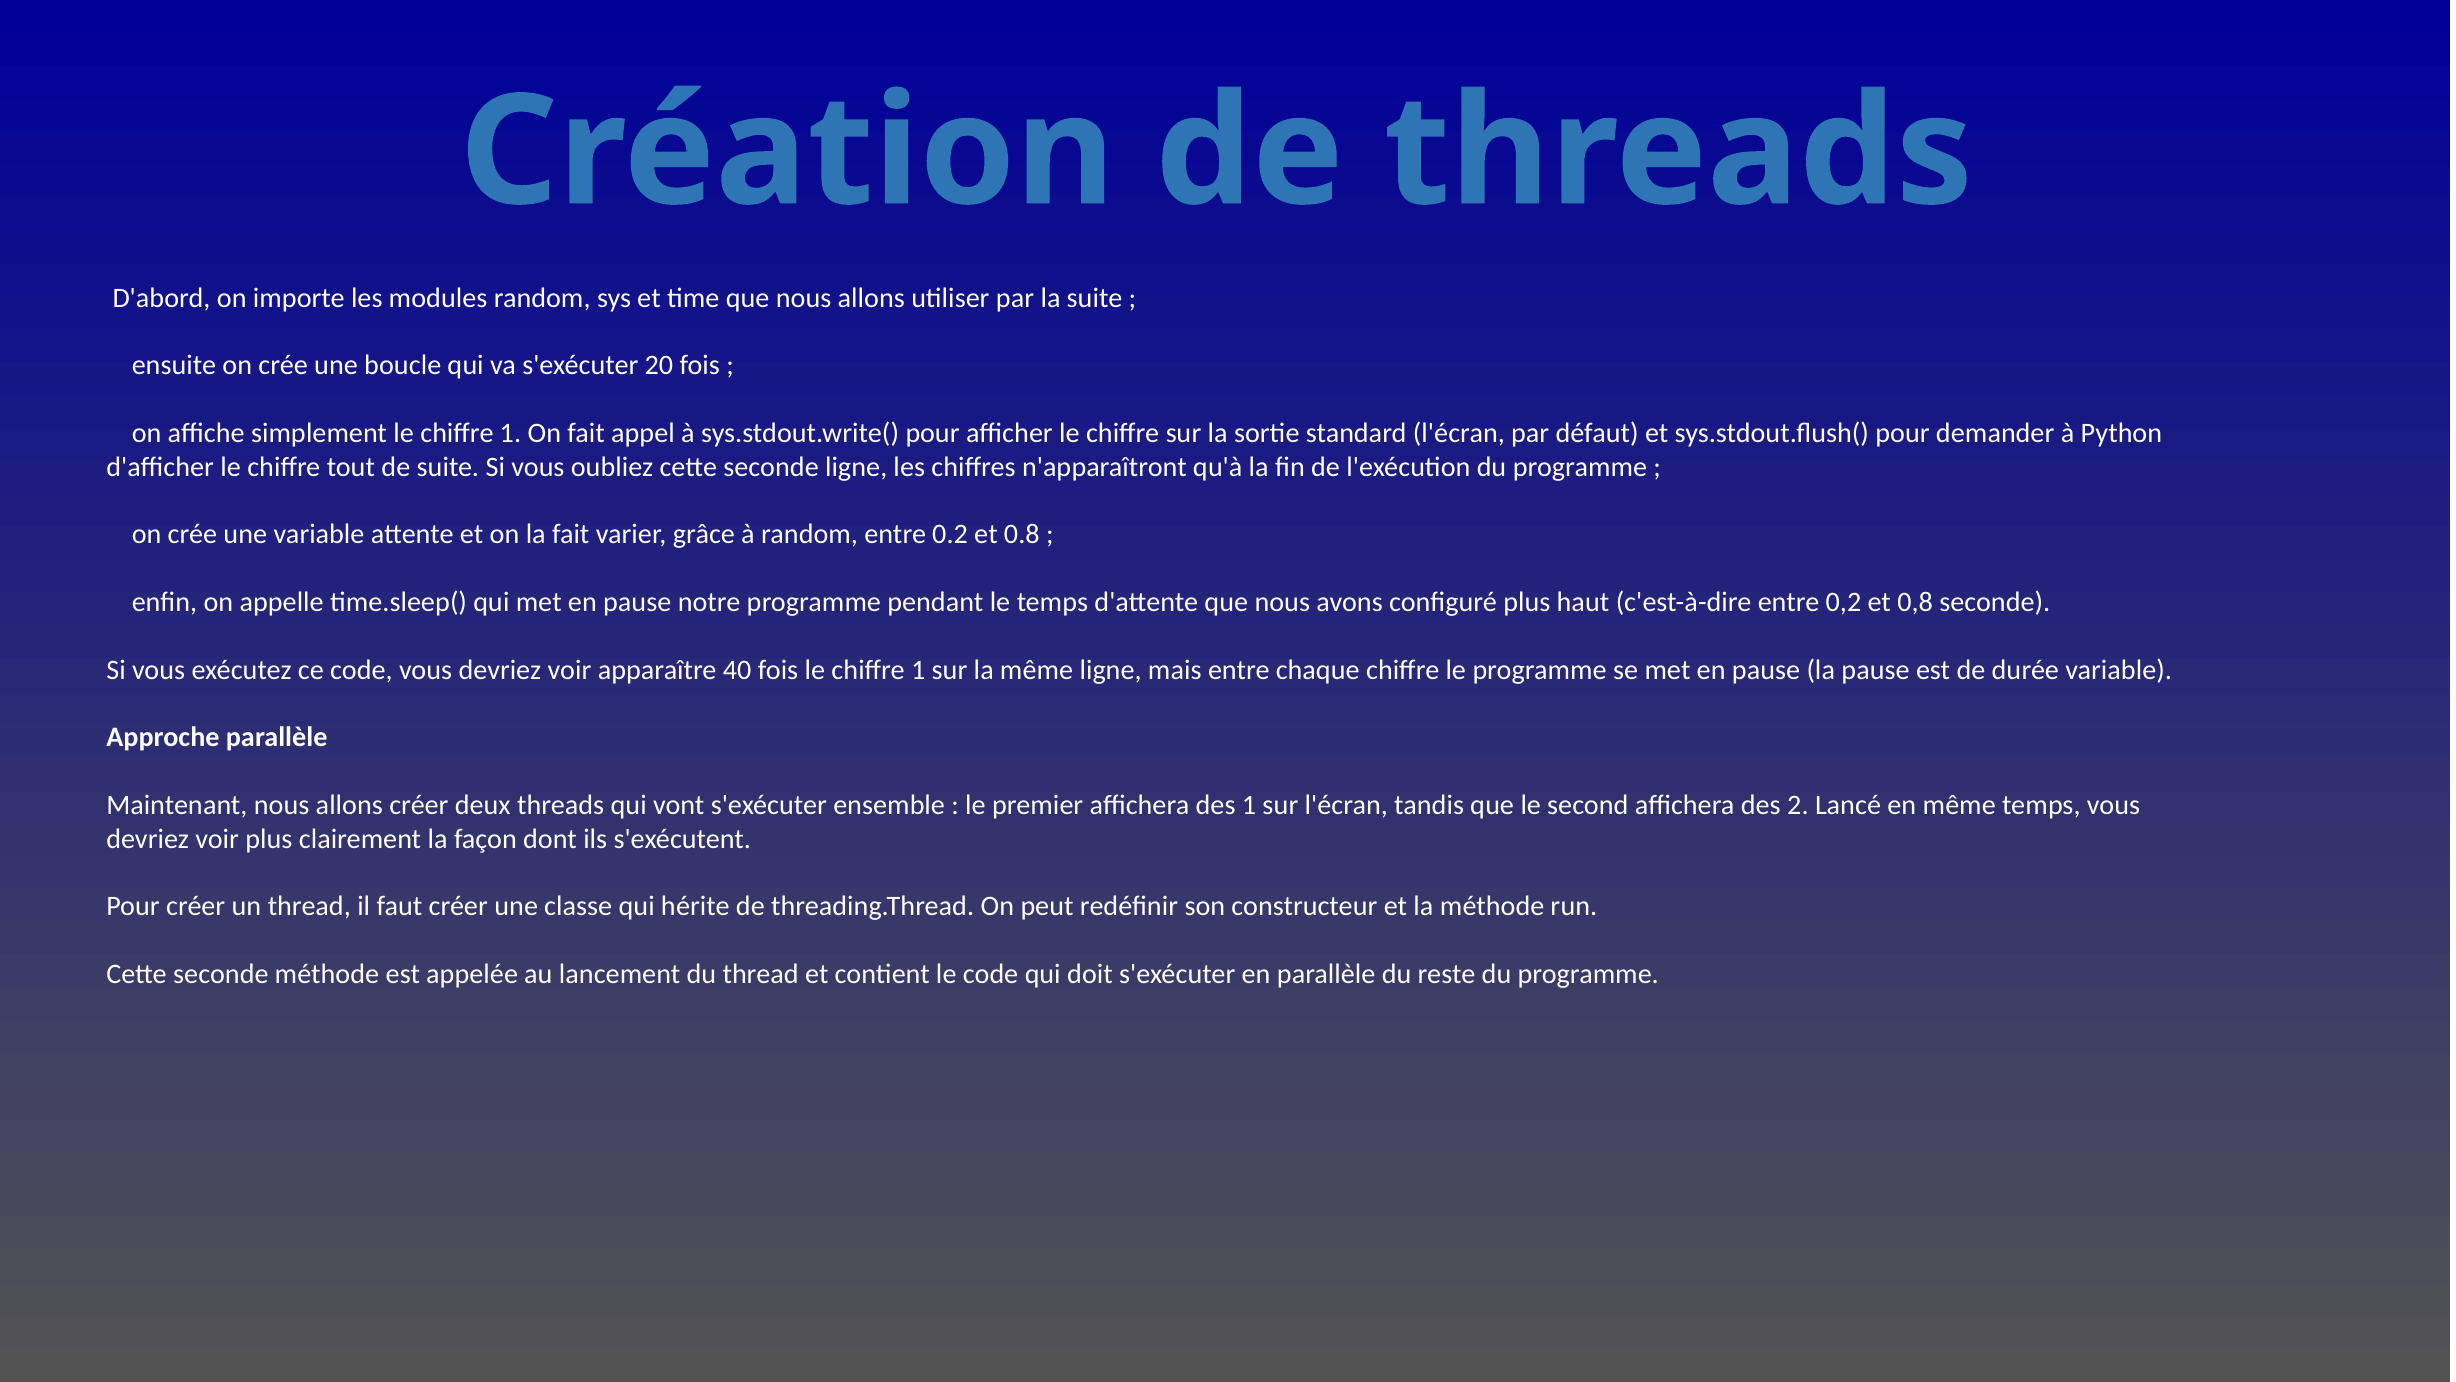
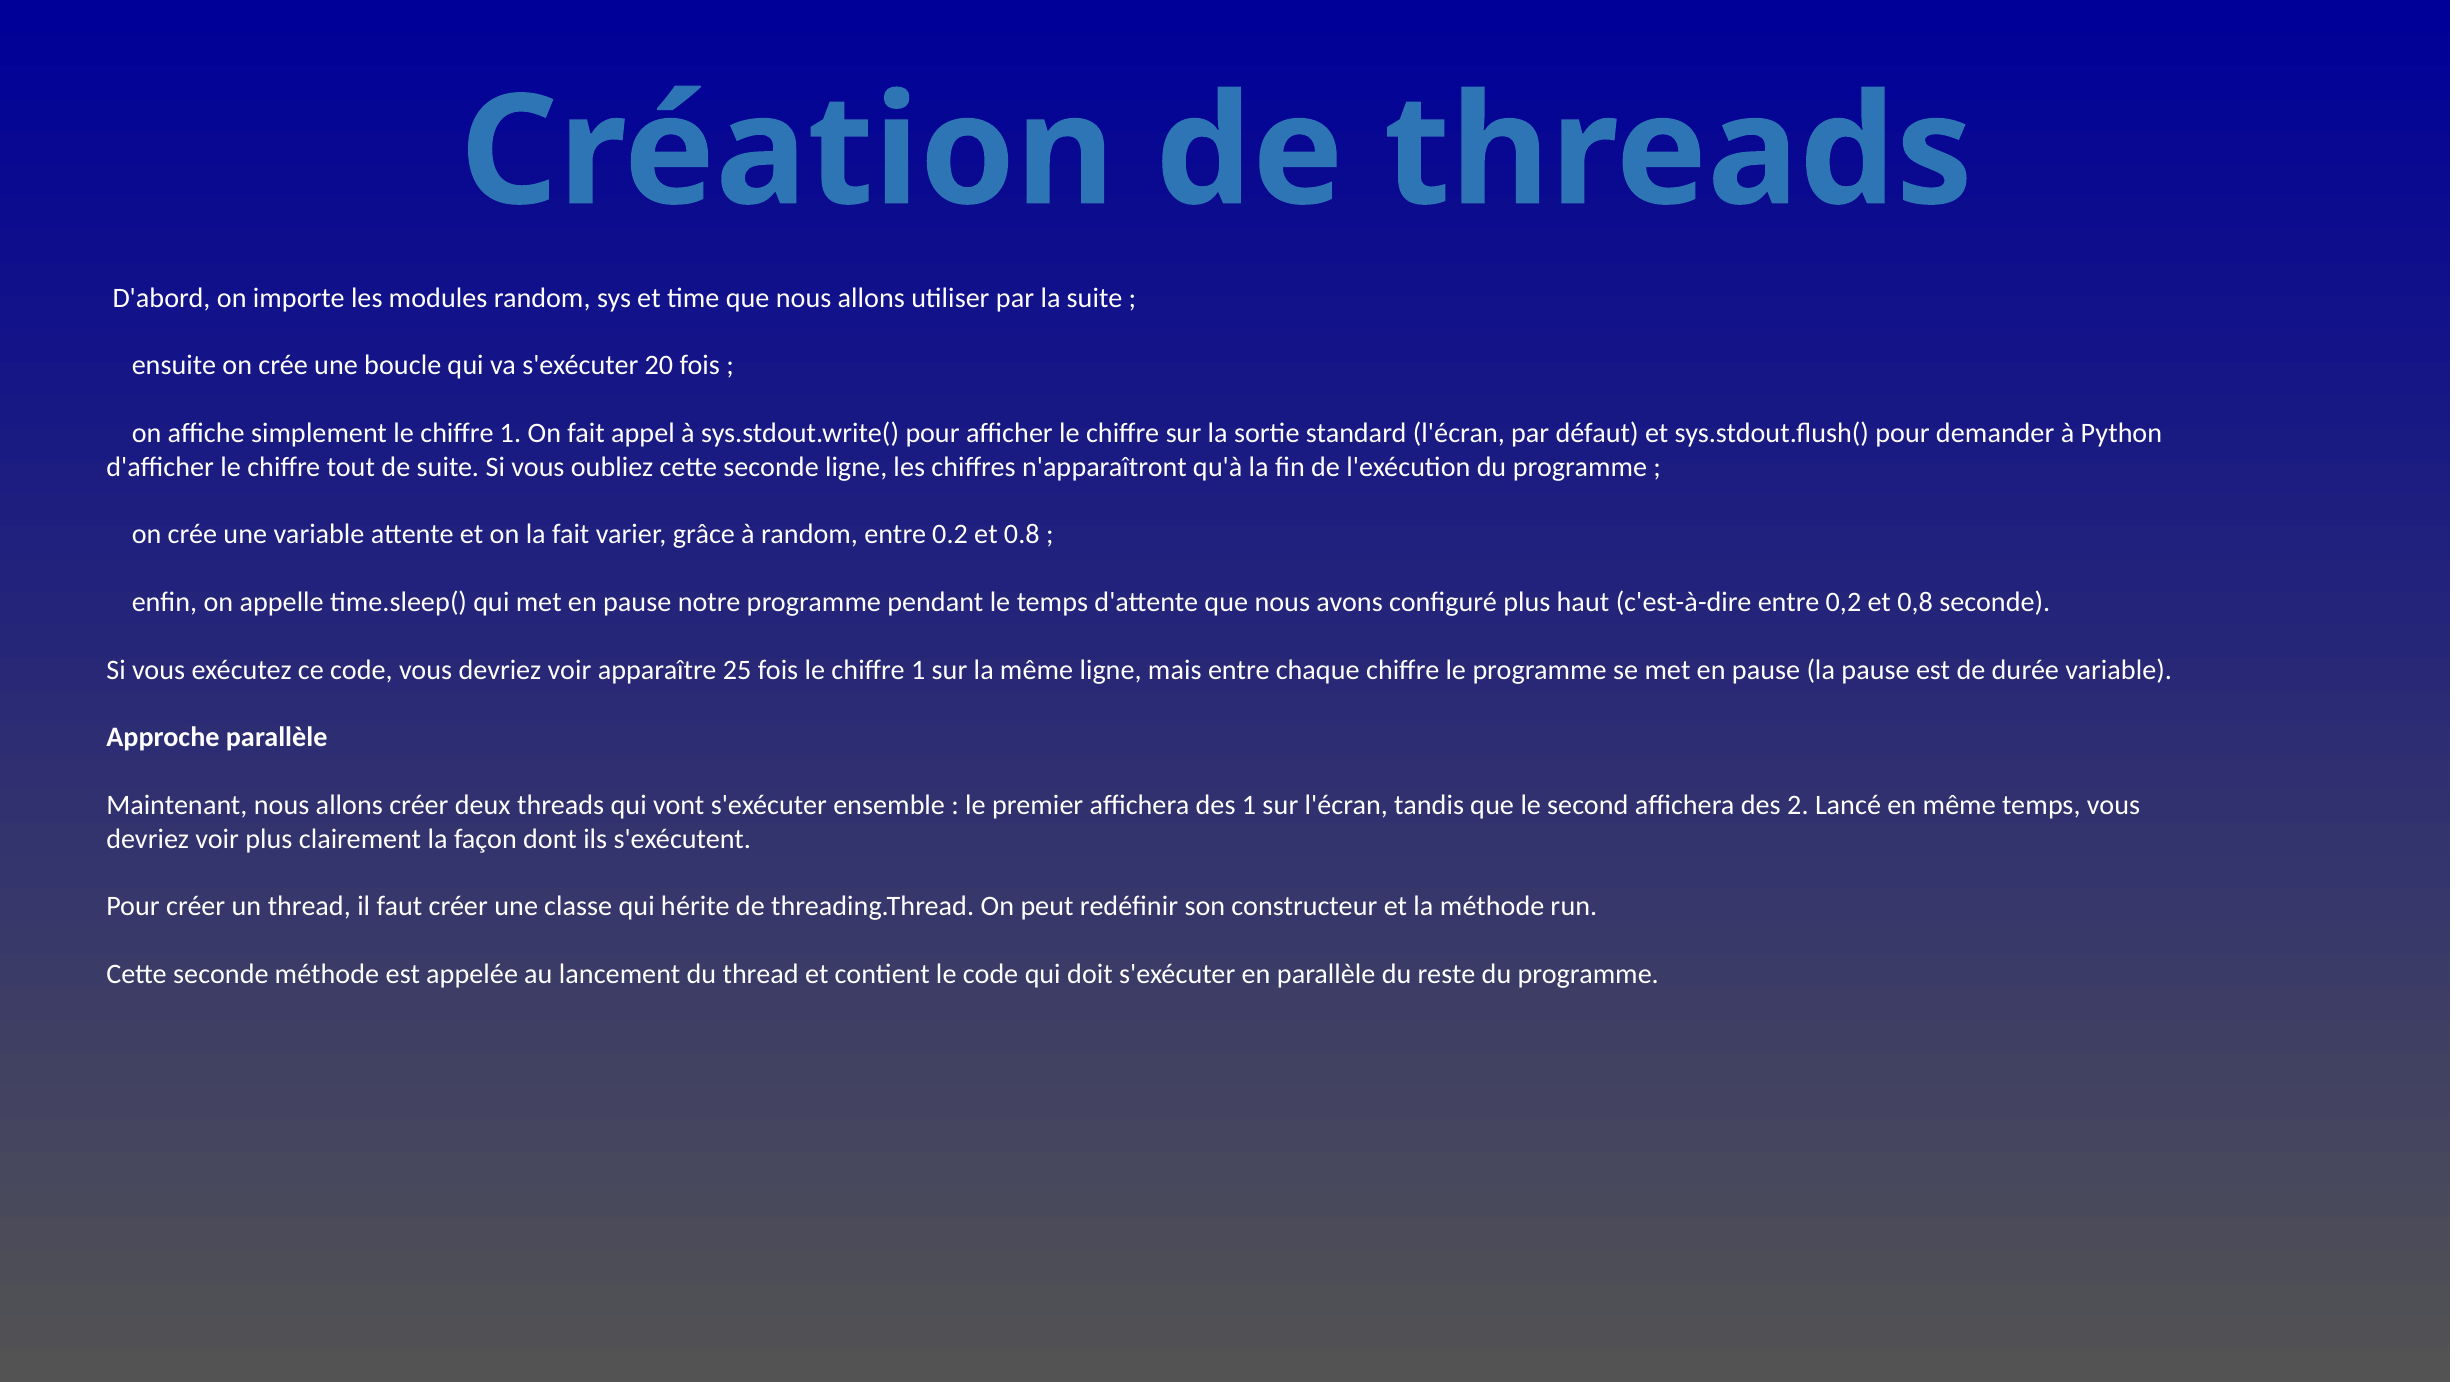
40: 40 -> 25 (737, 670)
